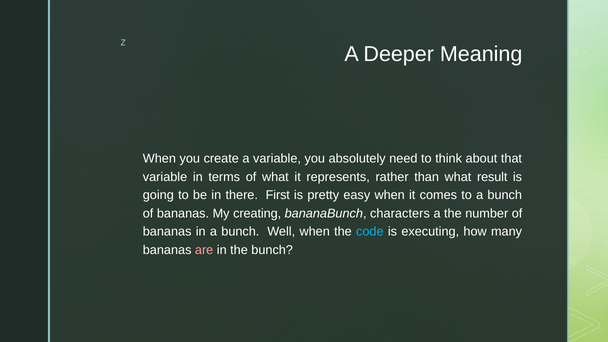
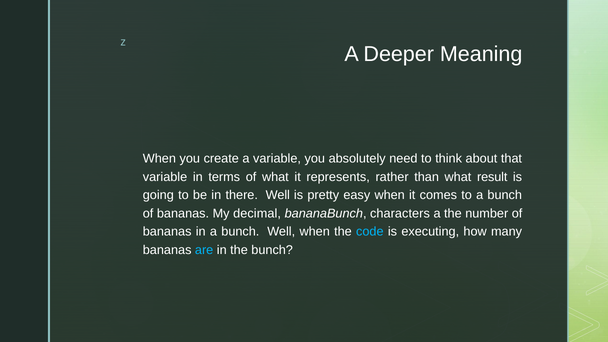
there First: First -> Well (278, 195)
creating: creating -> decimal (257, 214)
are colour: pink -> light blue (204, 250)
